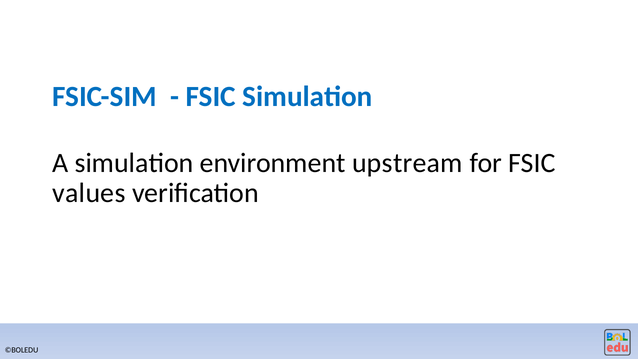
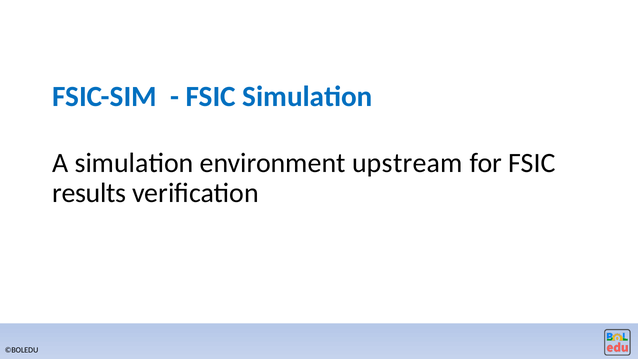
values: values -> results (89, 193)
